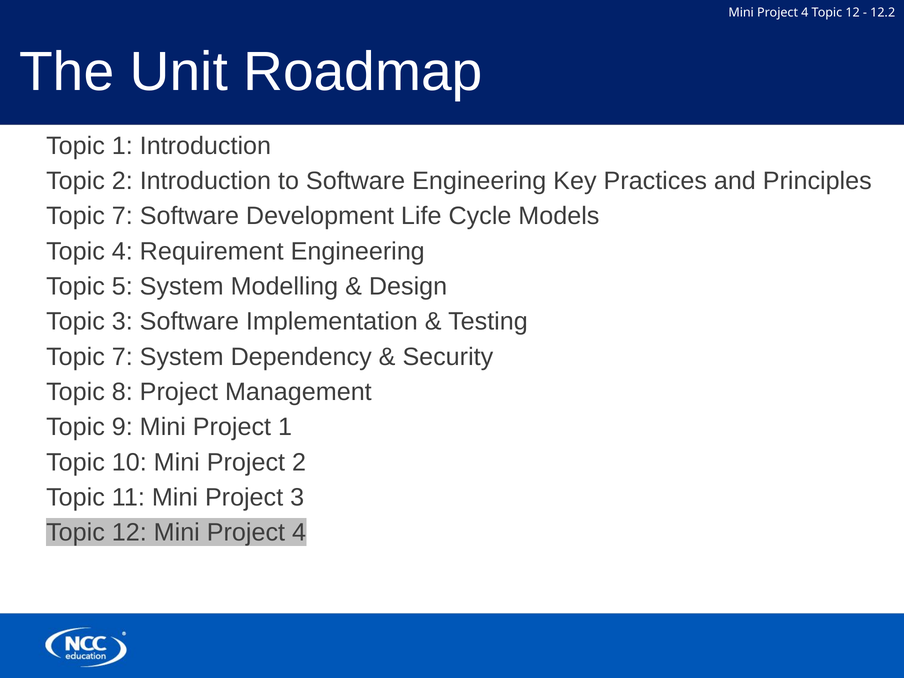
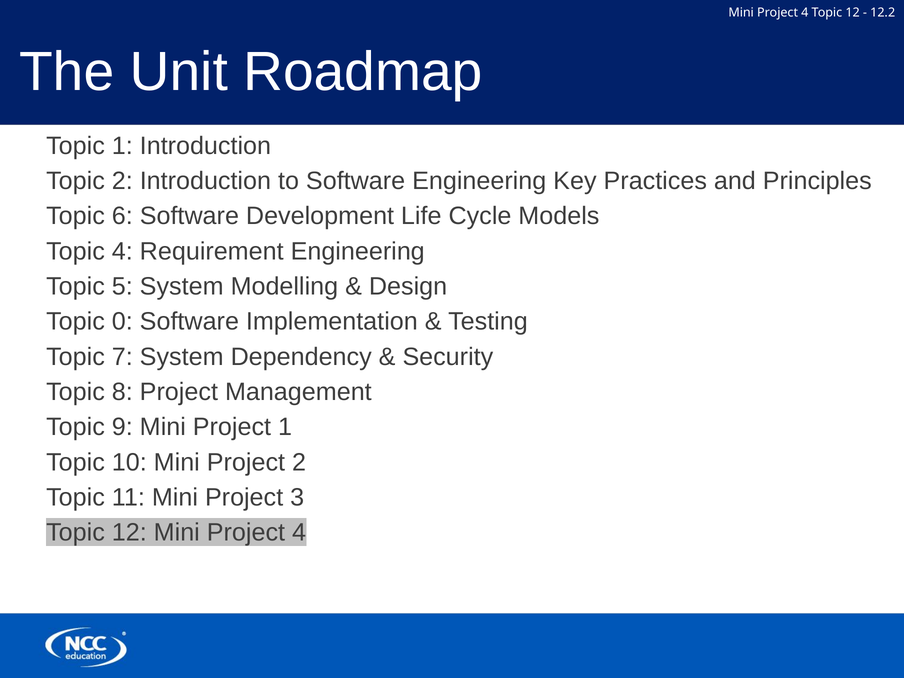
7: 7 -> 6 (122, 216)
Topic 3: 3 -> 0 (122, 322)
